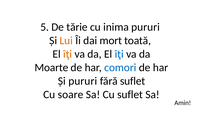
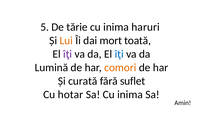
inima pururi: pururi -> haruri (146, 27)
îţi colour: orange -> purple (68, 54)
Moarte: Moarte -> Lumină (51, 68)
comori colour: blue -> orange (120, 68)
Și pururi: pururi -> curată (83, 81)
soare: soare -> hotar (71, 95)
Sa Cu suflet: suflet -> inima (130, 95)
